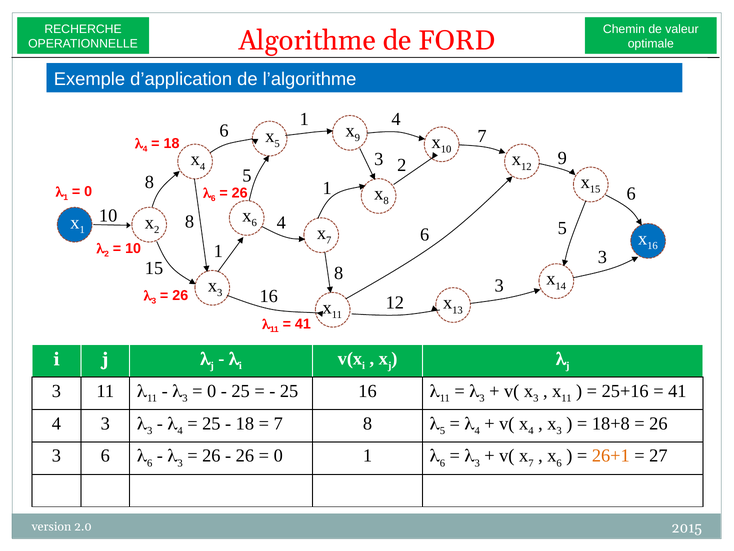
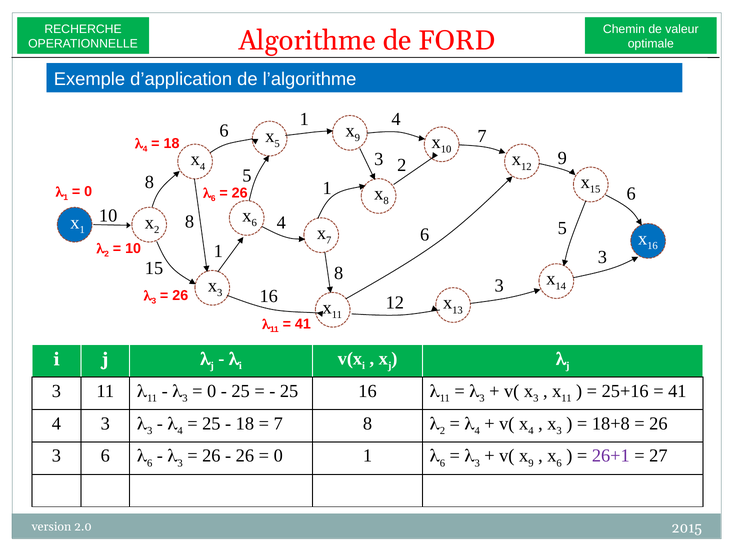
5: 5 -> 2 (442, 430)
7: 7 -> 9 (531, 463)
26+1 colour: orange -> purple (611, 455)
